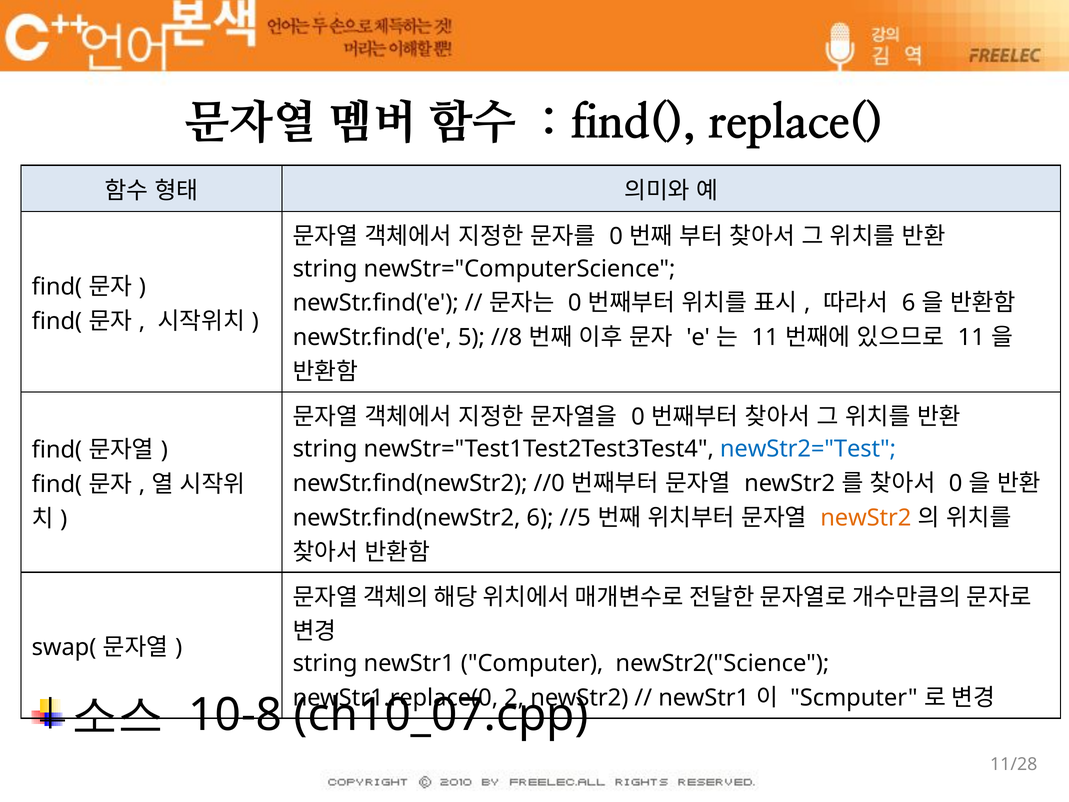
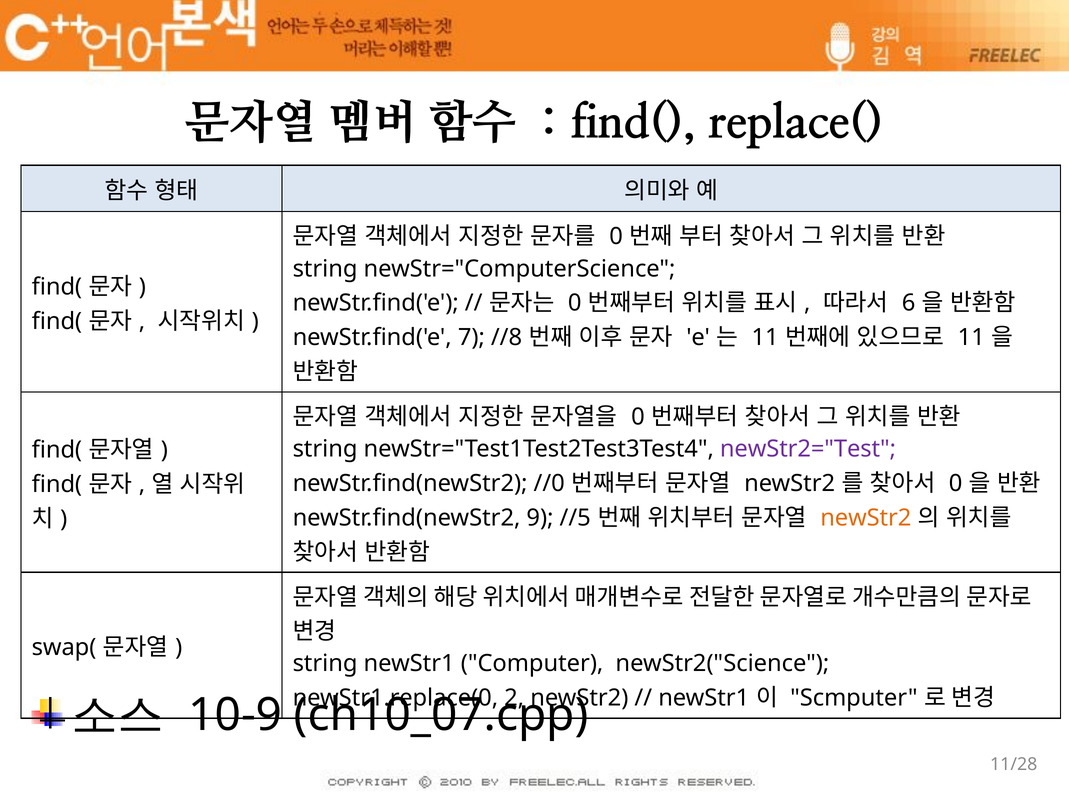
5: 5 -> 7 (471, 337)
newStr2="Test colour: blue -> purple (808, 449)
newStr.find(newStr2 6: 6 -> 9 (540, 518)
10-8: 10-8 -> 10-9 (235, 715)
